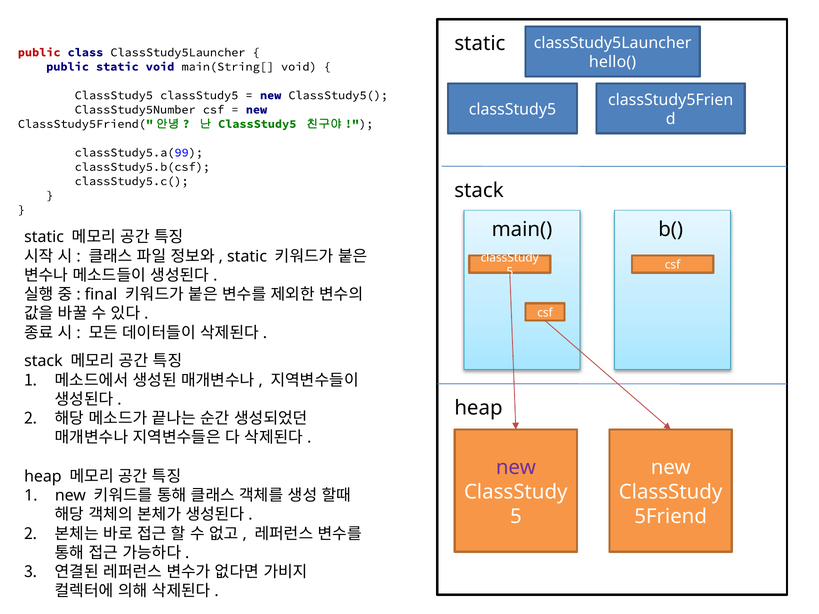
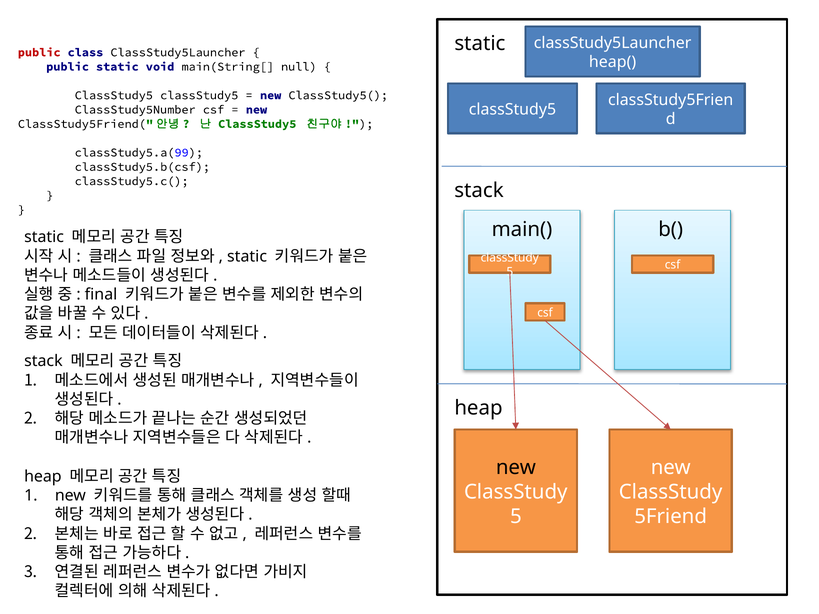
hello(: hello( -> heap( (613, 62)
main(String[ void: void -> null (299, 67)
new colour: purple -> black (516, 468)
